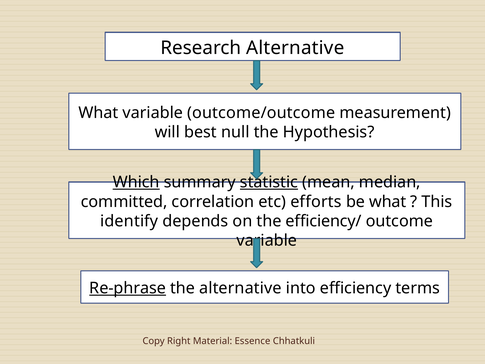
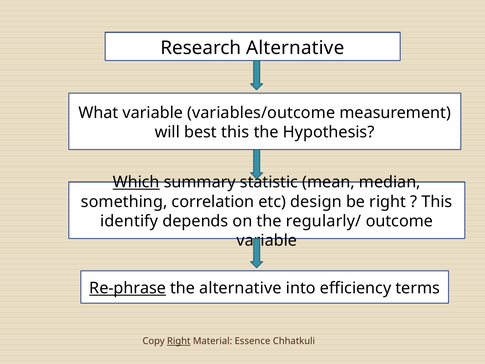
outcome/outcome: outcome/outcome -> variables/outcome (261, 113)
best null: null -> this (235, 132)
statistic underline: present -> none (269, 182)
committed: committed -> something (124, 202)
efforts: efforts -> design (316, 202)
be what: what -> right (388, 202)
efficiency/: efficiency/ -> regularly/ (324, 221)
Right underline: none -> present (179, 341)
